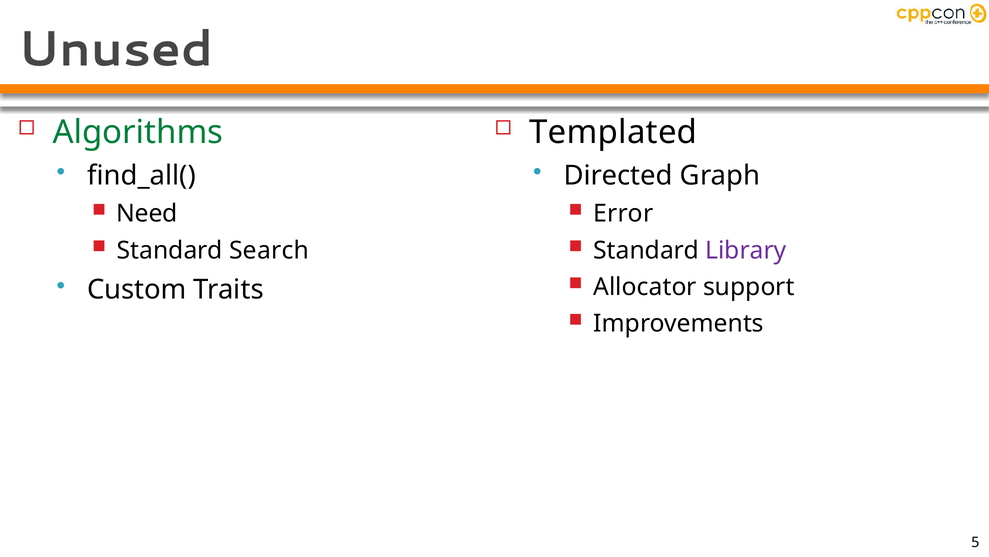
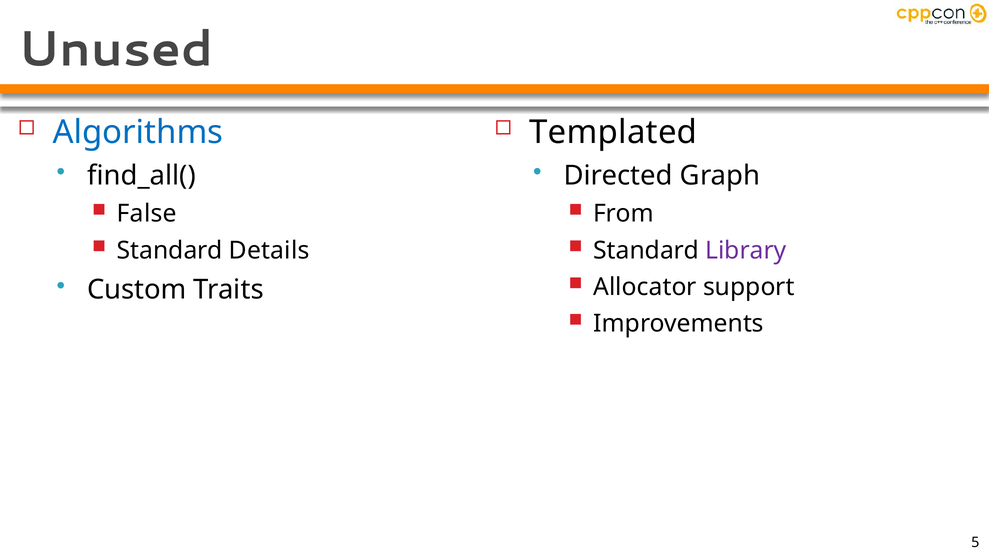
Algorithms colour: green -> blue (138, 132)
Need: Need -> False (147, 214)
Error: Error -> From (623, 214)
Search: Search -> Details (269, 250)
